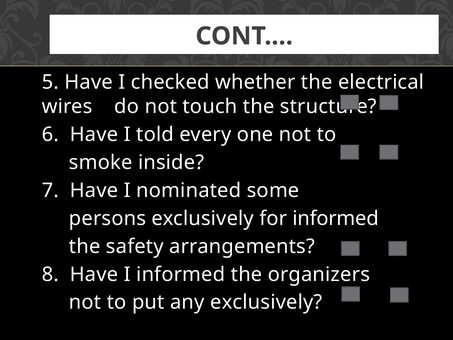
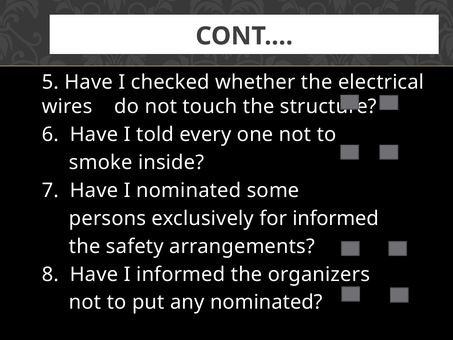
any exclusively: exclusively -> nominated (266, 302)
